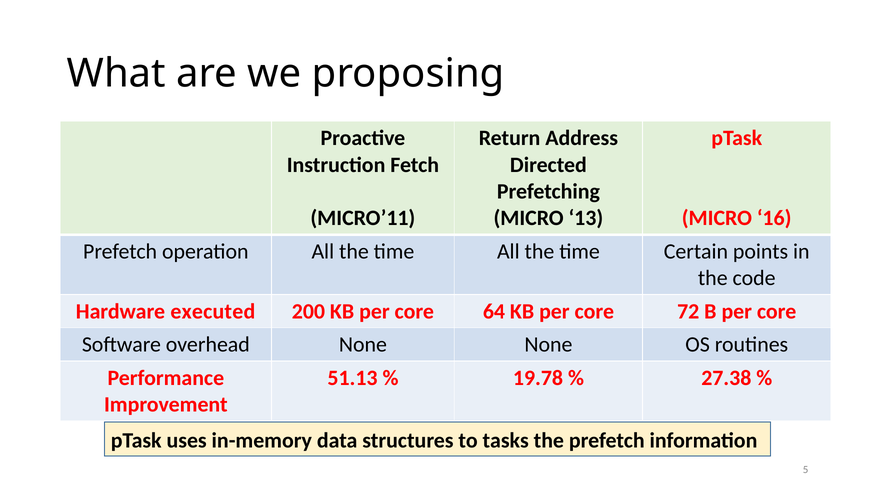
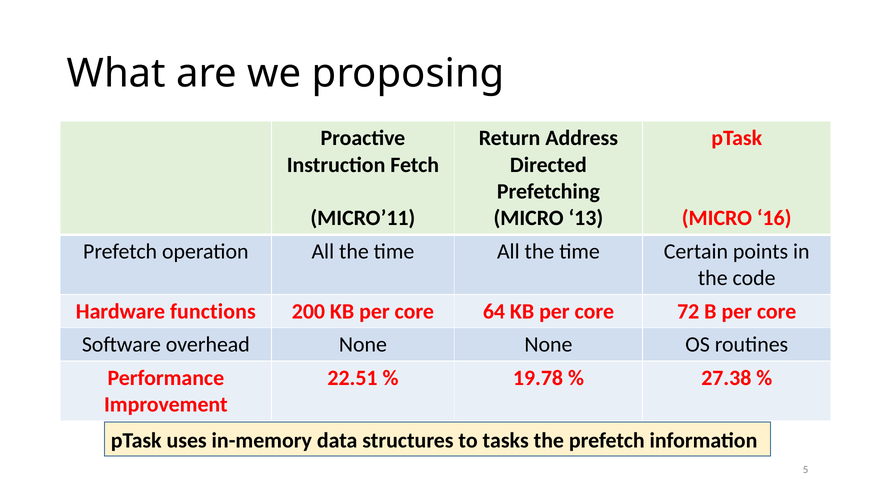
executed: executed -> functions (213, 311)
51.13: 51.13 -> 22.51 (352, 378)
